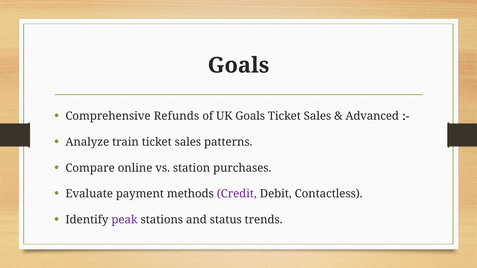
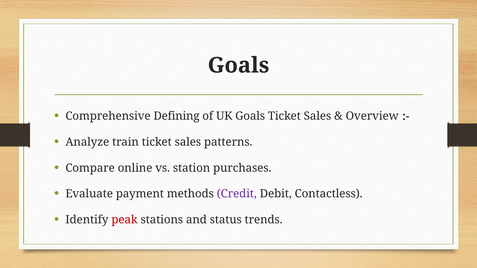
Refunds: Refunds -> Defining (177, 116)
Advanced: Advanced -> Overview (372, 116)
peak colour: purple -> red (125, 220)
